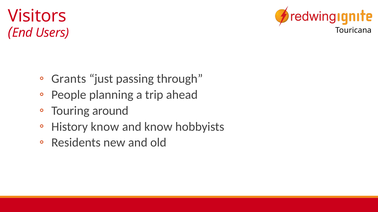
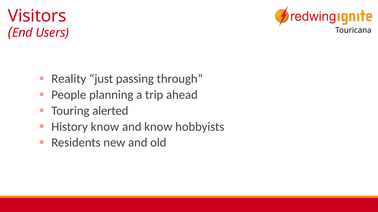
Grants: Grants -> Reality (69, 79)
around: around -> alerted (110, 111)
